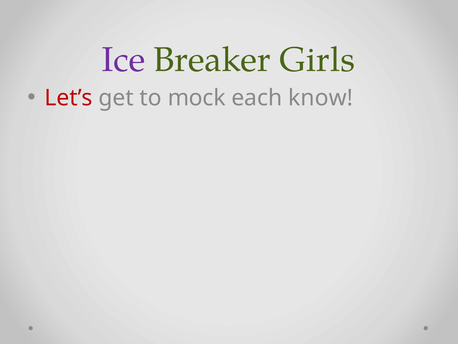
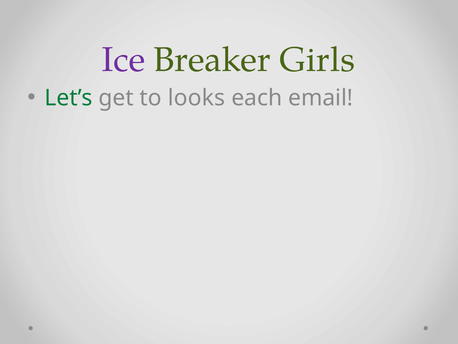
Let’s colour: red -> green (69, 98)
mock: mock -> looks (196, 98)
know: know -> email (321, 98)
